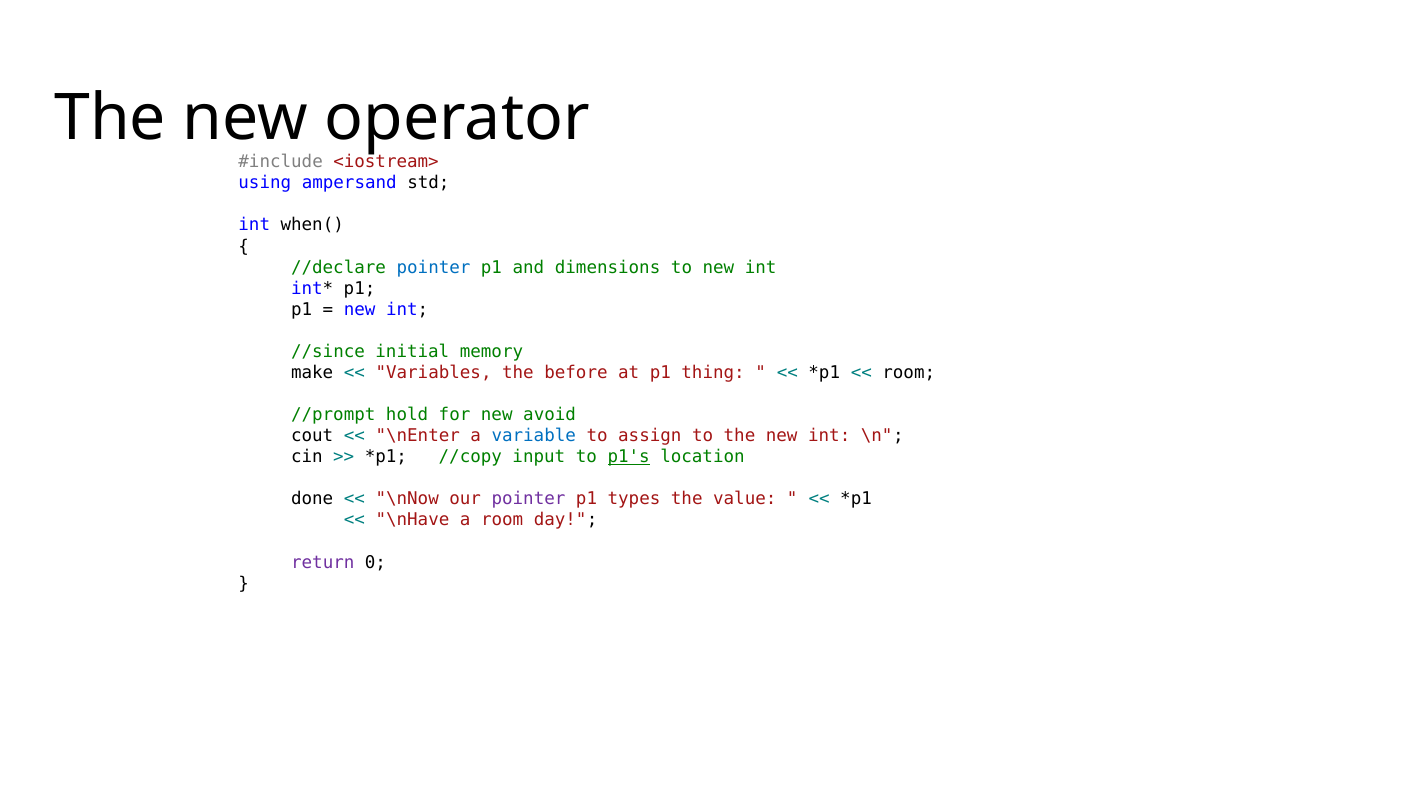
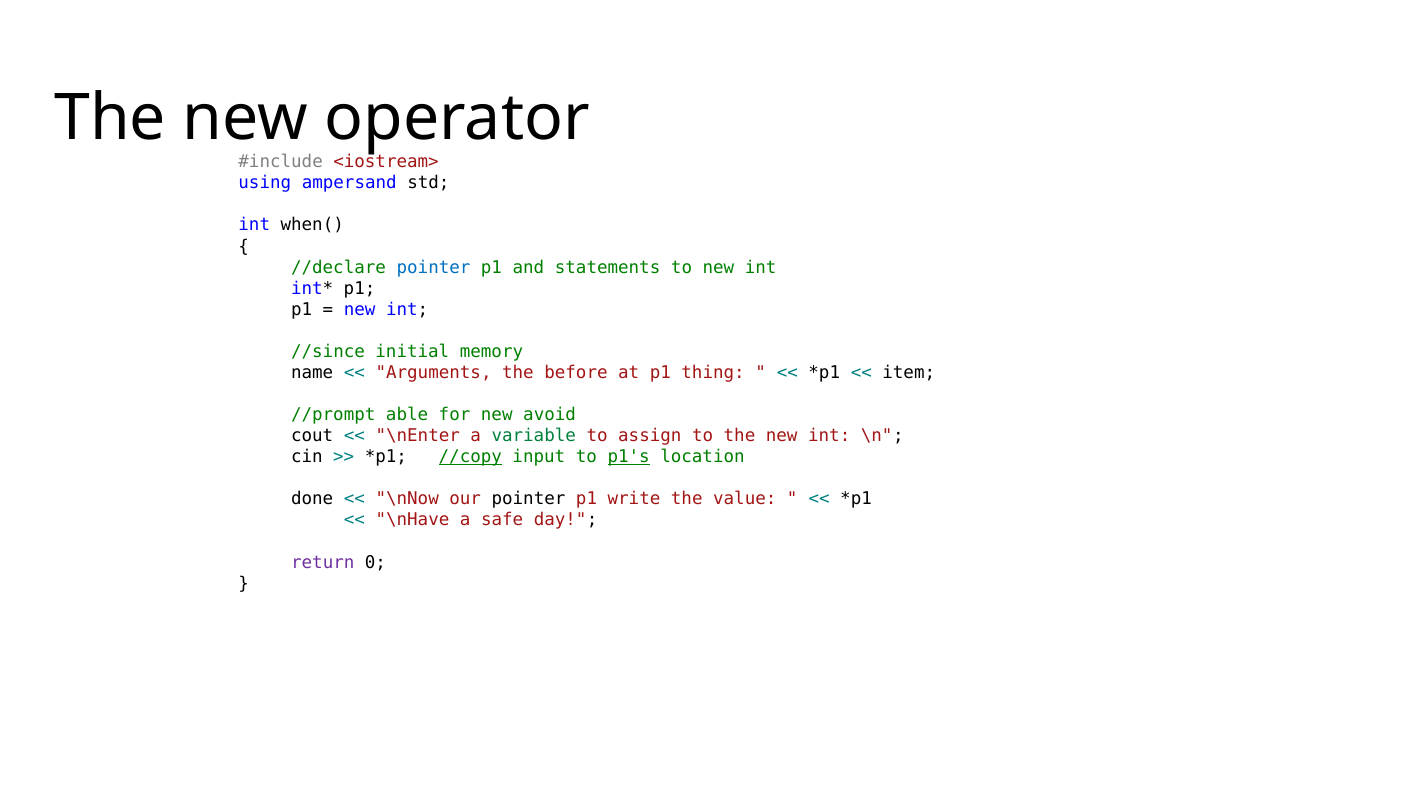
dimensions: dimensions -> statements (608, 267)
make: make -> name (312, 373)
Variables: Variables -> Arguments (434, 373)
room: room -> item (909, 373)
hold: hold -> able (407, 415)
variable colour: blue -> green (534, 436)
//copy underline: none -> present (470, 457)
pointer colour: purple -> black (528, 499)
types: types -> write (634, 499)
a room: room -> safe (502, 520)
